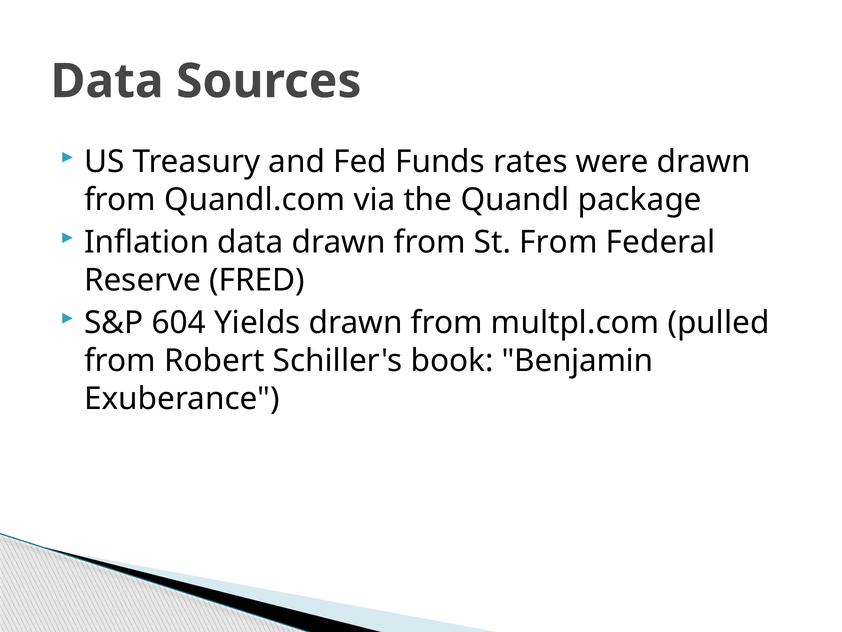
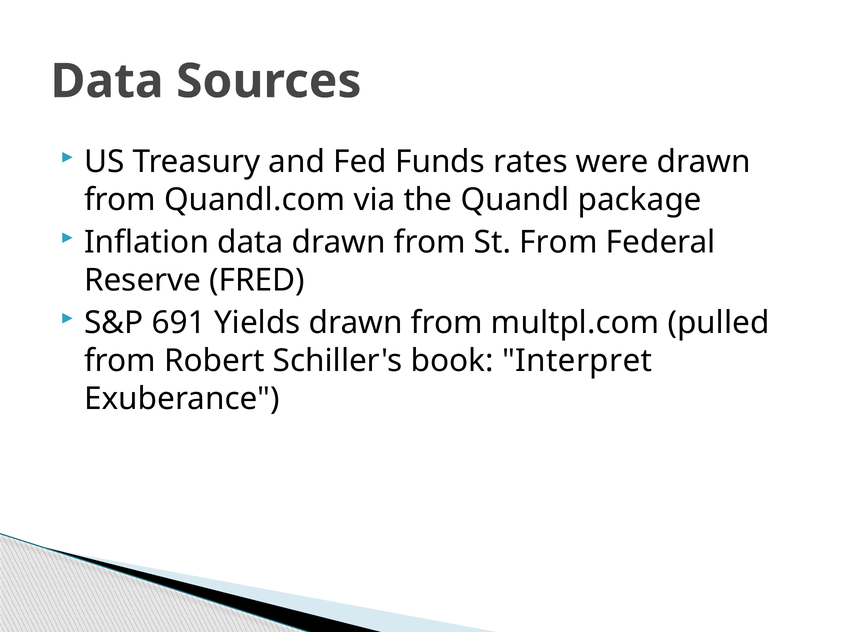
604: 604 -> 691 (179, 323)
Benjamin: Benjamin -> Interpret (577, 361)
